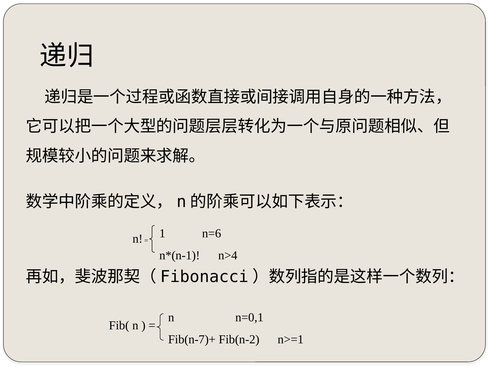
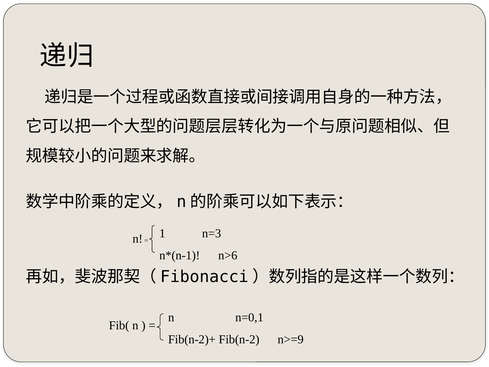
n=6: n=6 -> n=3 (212, 233)
n>4: n>4 -> n>6 (228, 255)
Fib(n-7)+: Fib(n-7)+ -> Fib(n-2)+ (192, 339)
n>=1: n>=1 -> n>=9 (291, 339)
